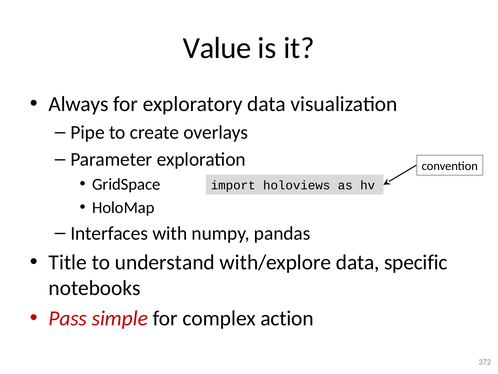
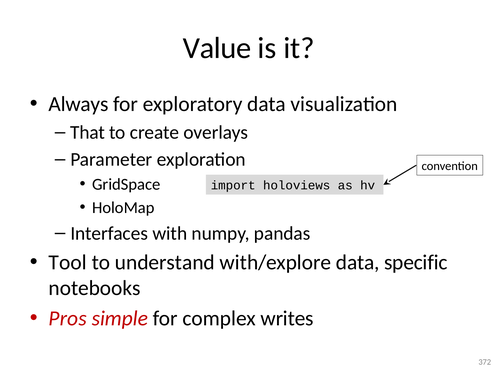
Pipe: Pipe -> That (88, 132)
Title: Title -> Tool (68, 262)
Pass: Pass -> Pros (68, 318)
action: action -> writes (287, 318)
